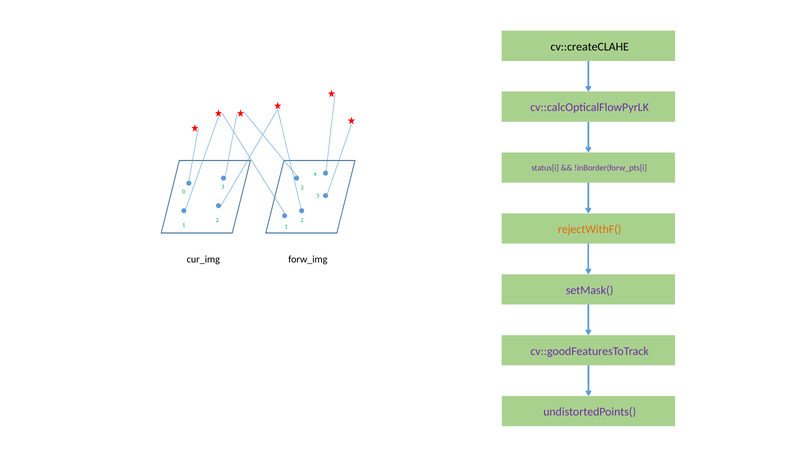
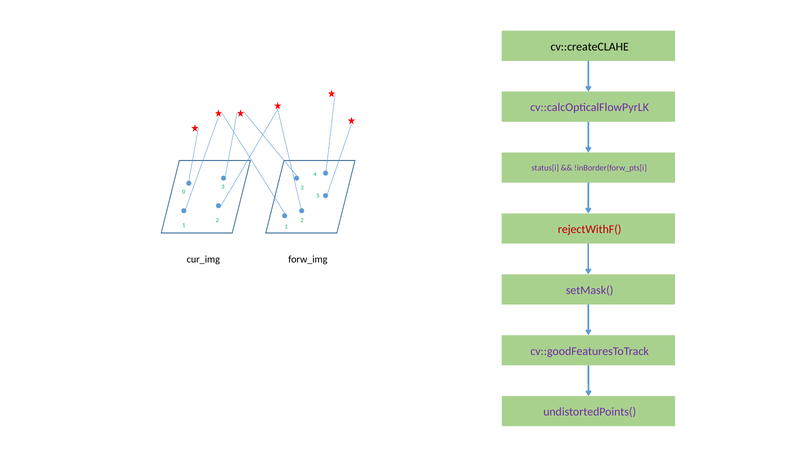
rejectWithF( colour: orange -> red (590, 229)
